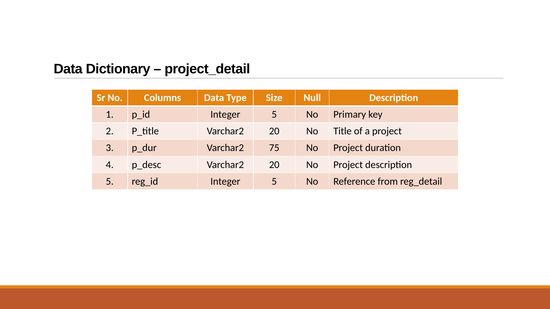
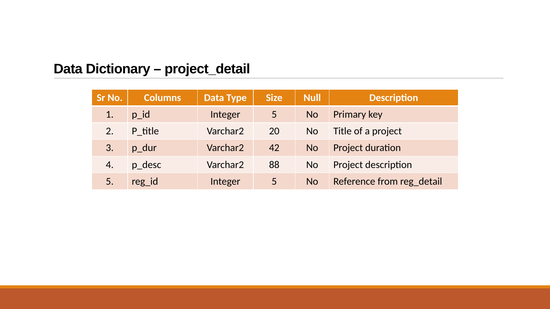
75: 75 -> 42 (274, 148)
20: 20 -> 88 (274, 165)
